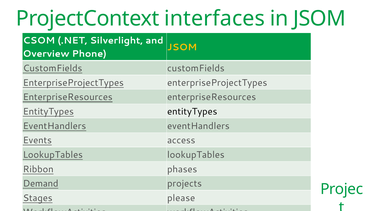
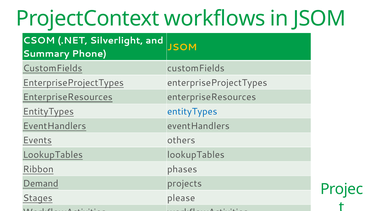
interfaces: interfaces -> workflows (215, 18)
Overview: Overview -> Summary (46, 54)
entityTypes colour: black -> blue (192, 111)
access: access -> others (181, 140)
